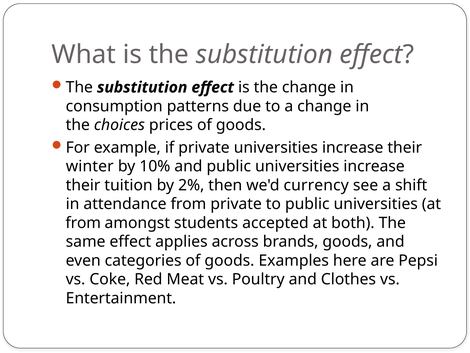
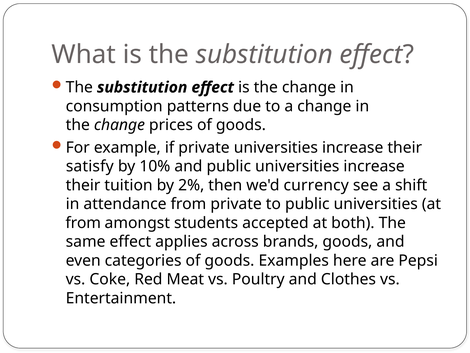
choices: choices -> change (119, 125)
winter: winter -> satisfy (90, 166)
